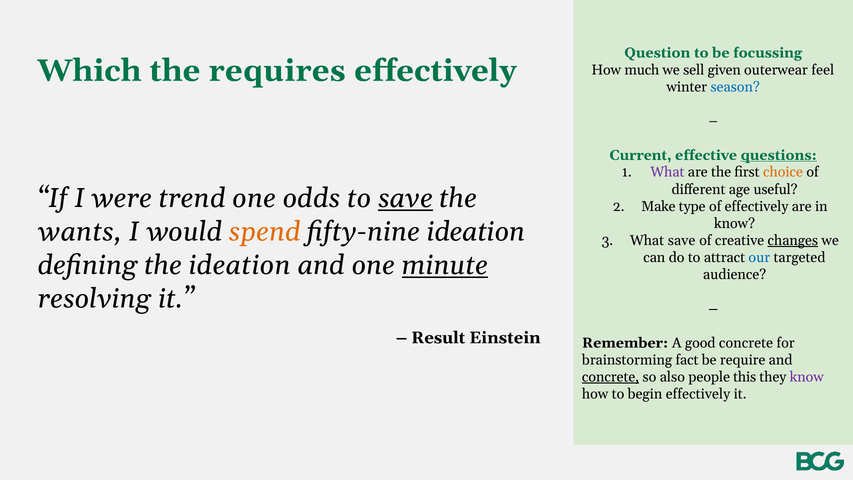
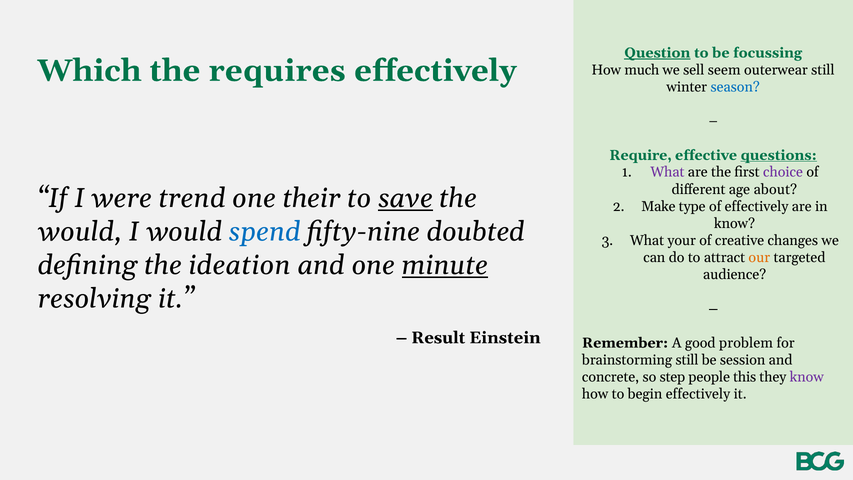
Question underline: none -> present (657, 53)
given: given -> seem (724, 70)
outerwear feel: feel -> still (823, 70)
Current: Current -> Require (641, 155)
choice colour: orange -> purple (783, 172)
useful: useful -> about (775, 189)
odds: odds -> their (312, 198)
wants: wants -> would (80, 232)
spend colour: orange -> blue (265, 232)
fifty-nine ideation: ideation -> doubted (476, 232)
What save: save -> your (682, 240)
changes underline: present -> none (793, 240)
our colour: blue -> orange (759, 257)
good concrete: concrete -> problem (746, 343)
brainstorming fact: fact -> still (687, 360)
require: require -> session (743, 360)
concrete underline: present -> none (611, 377)
also: also -> step (672, 377)
